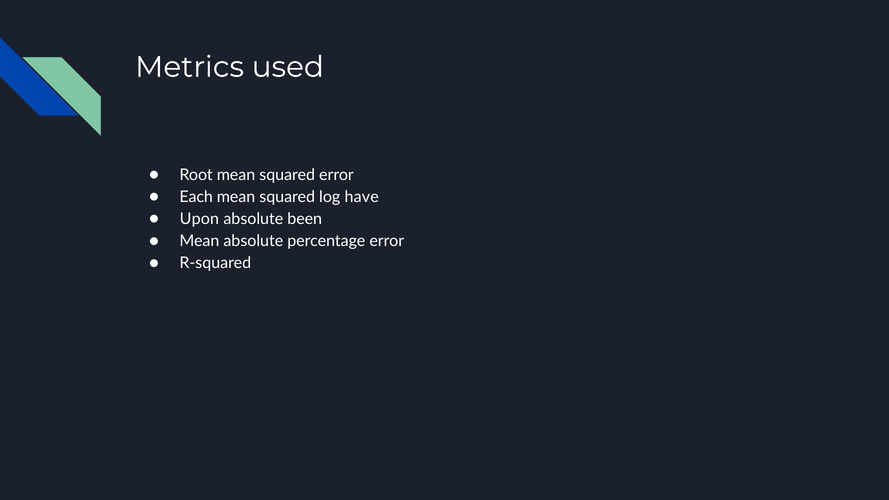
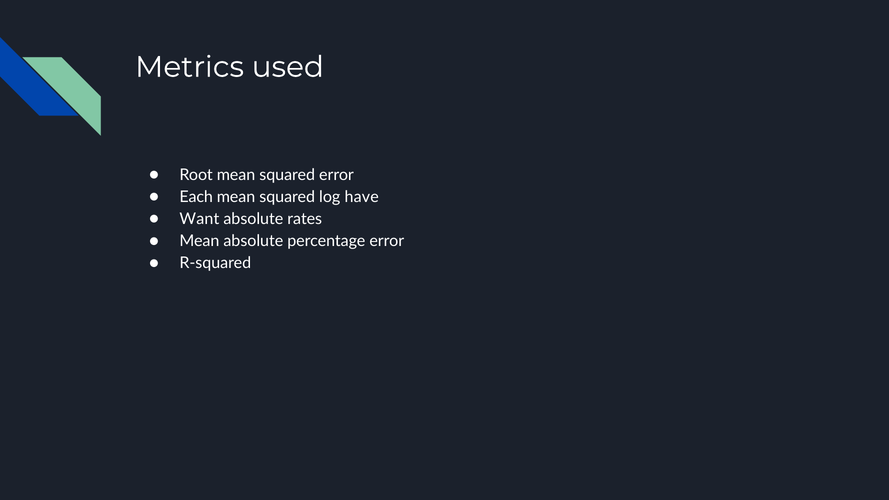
Upon: Upon -> Want (199, 219)
been: been -> rates (305, 219)
